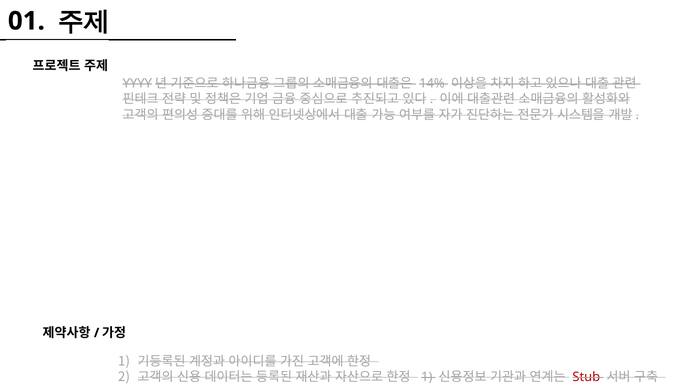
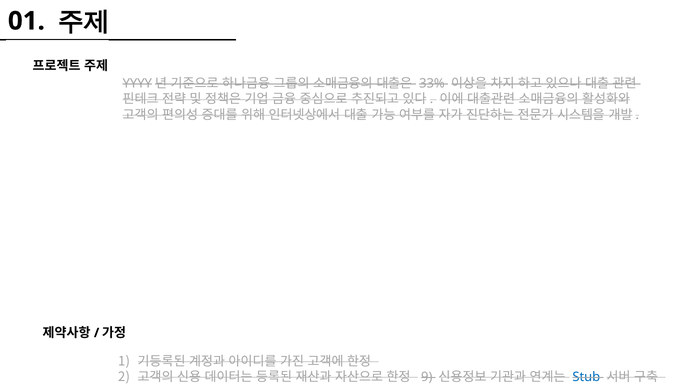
14%: 14% -> 33% (432, 84)
1: 1 -> 9 (427, 377)
Stub colour: red -> blue (586, 377)
